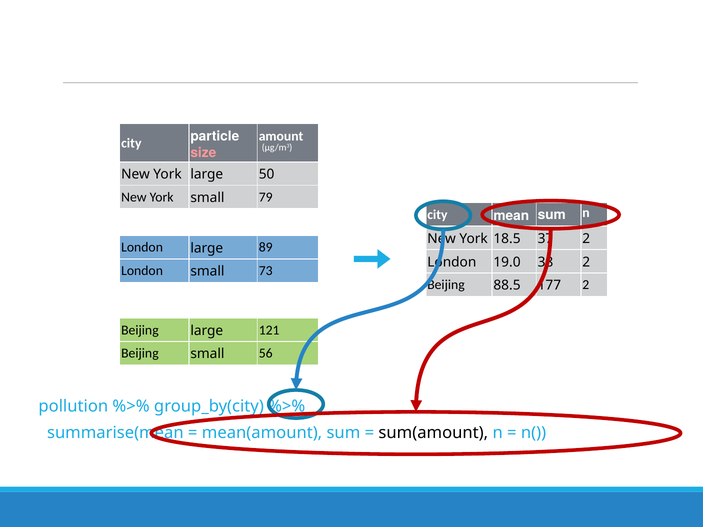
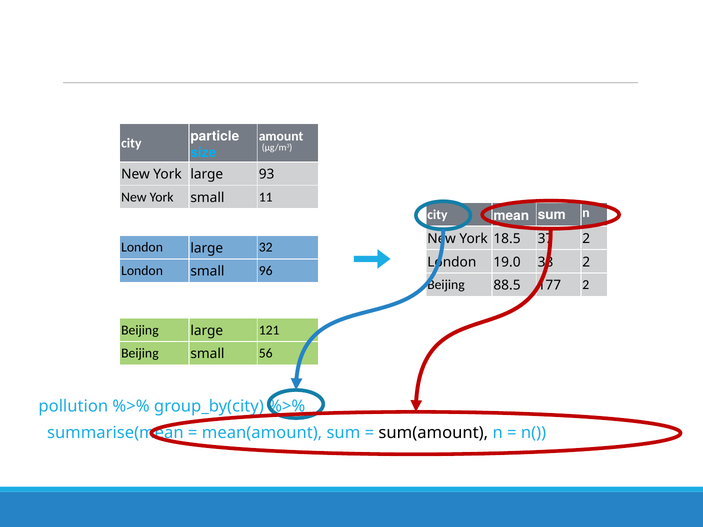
size colour: pink -> light blue (203, 153)
50: 50 -> 93 (267, 175)
79: 79 -> 11 (266, 197)
89: 89 -> 32 (266, 248)
73: 73 -> 96 (266, 271)
